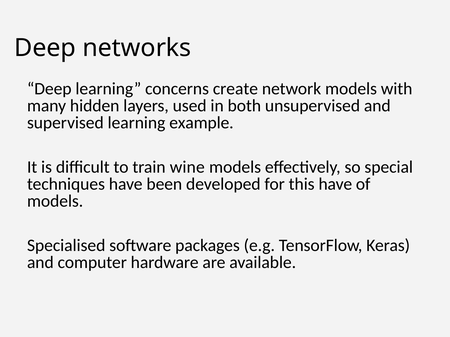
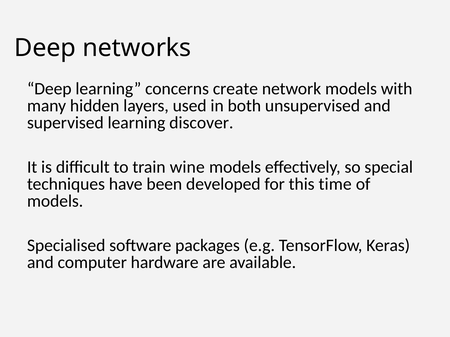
example: example -> discover (201, 123)
this have: have -> time (335, 184)
